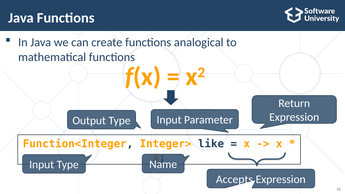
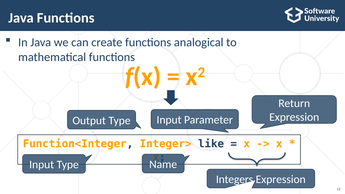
Accepts: Accepts -> Integers (235, 179)
